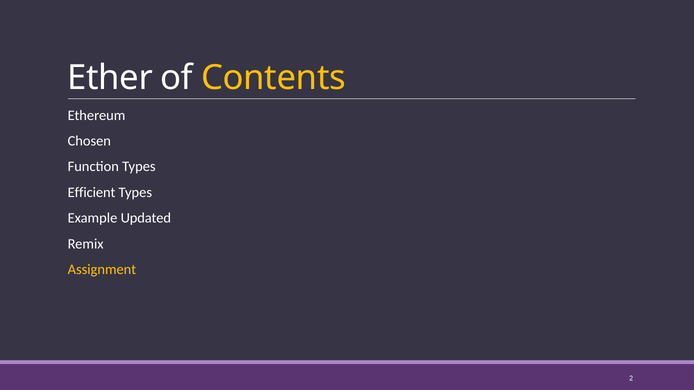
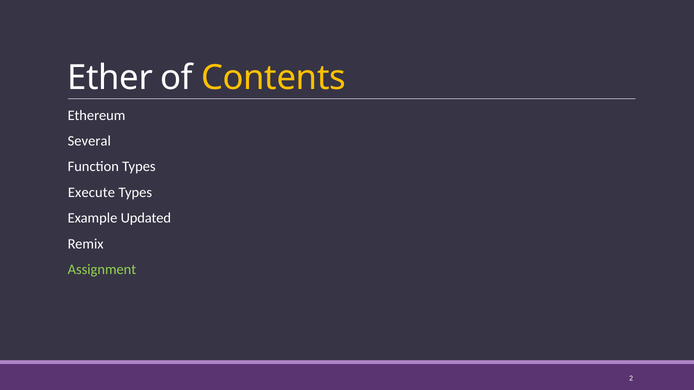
Chosen: Chosen -> Several (89, 141)
Efficient: Efficient -> Execute (91, 193)
Assignment colour: yellow -> light green (102, 270)
